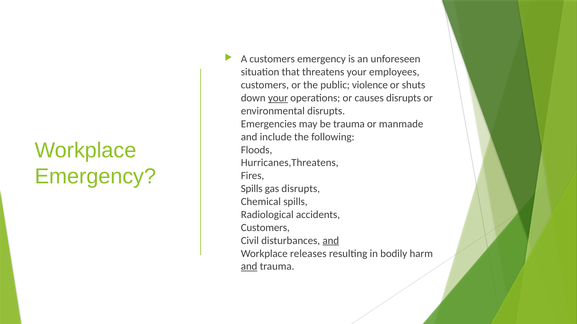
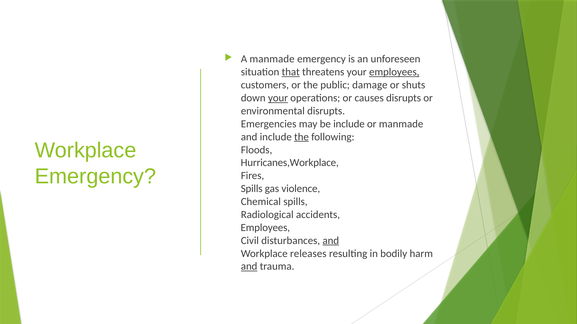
A customers: customers -> manmade (272, 59)
that underline: none -> present (291, 72)
employees underline: none -> present (394, 72)
violence: violence -> damage (370, 85)
be trauma: trauma -> include (349, 124)
the underline: none -> present (301, 137)
Hurricanes,Threatens: Hurricanes,Threatens -> Hurricanes,Workplace (290, 163)
gas disrupts: disrupts -> violence (301, 189)
Customers: Customers -> Employees (265, 228)
